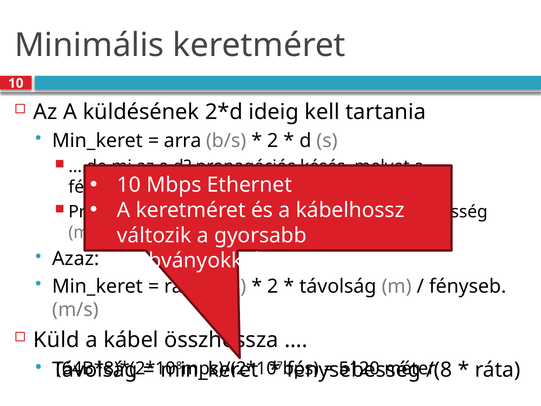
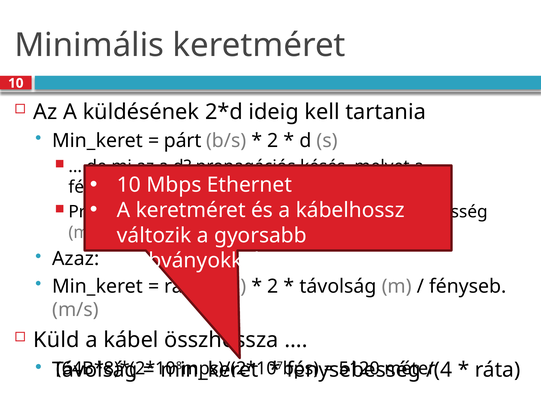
arra: arra -> párt (183, 141)
/(8: /(8 -> /(4 (439, 370)
